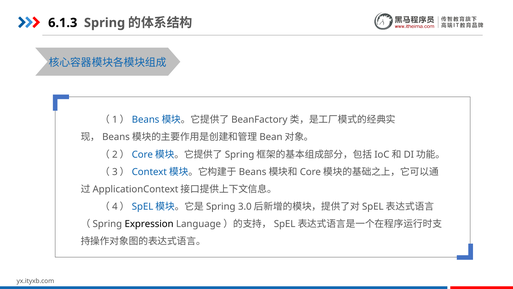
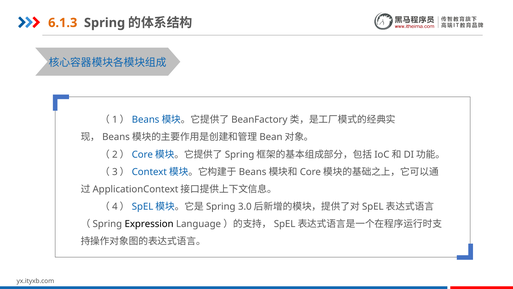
6.1.3 colour: black -> orange (63, 23)
